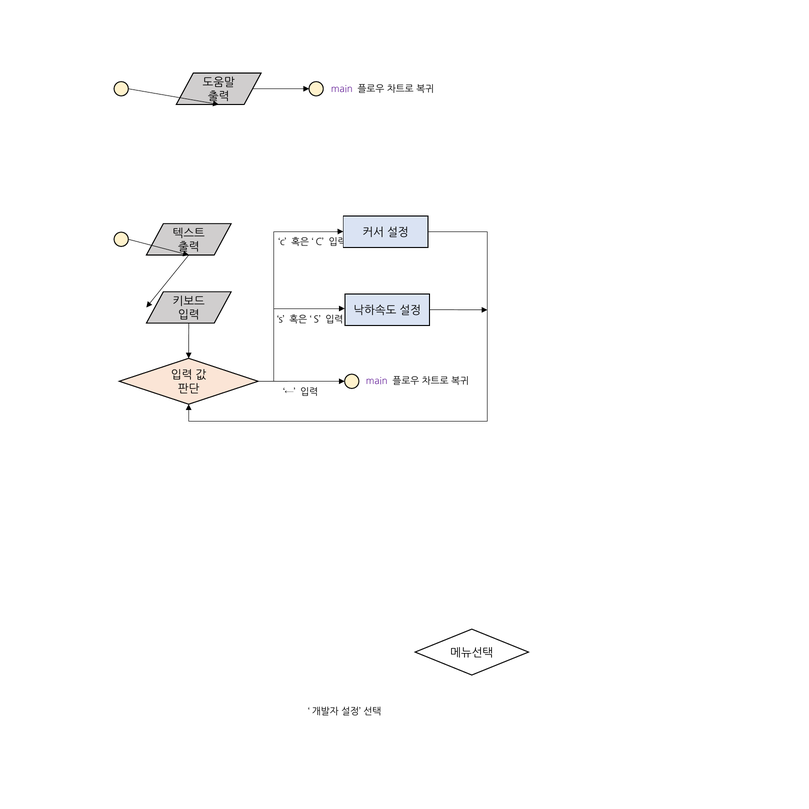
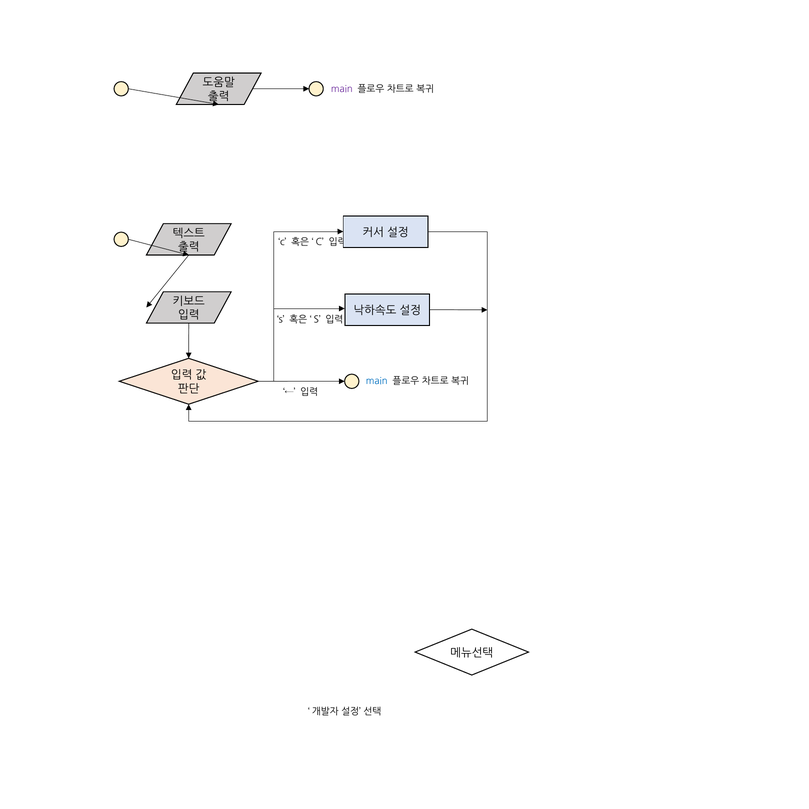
main colour: purple -> blue (377, 381)
